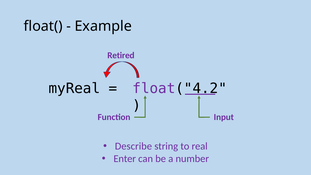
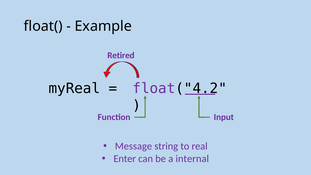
Describe: Describe -> Message (133, 146)
number: number -> internal (192, 159)
